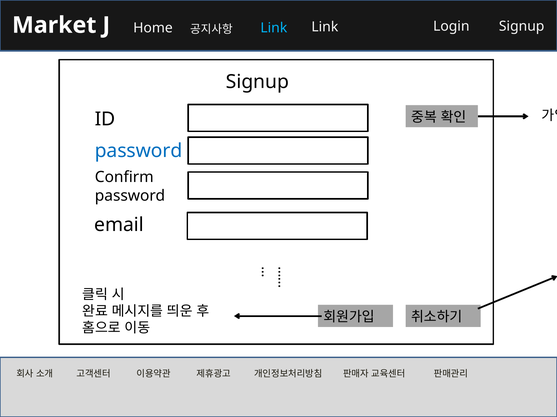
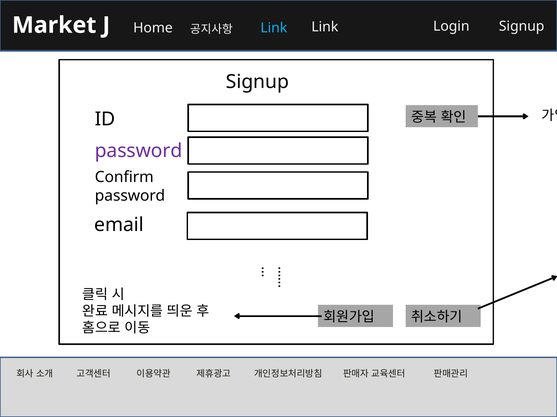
password colour: blue -> purple (139, 151)
